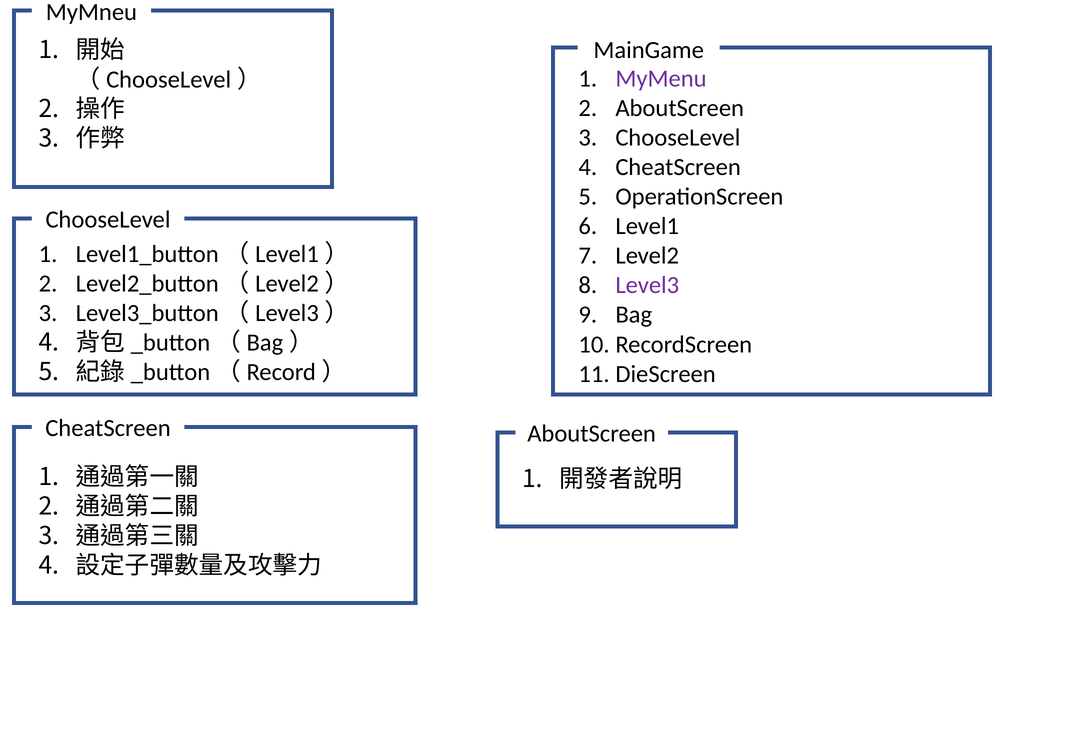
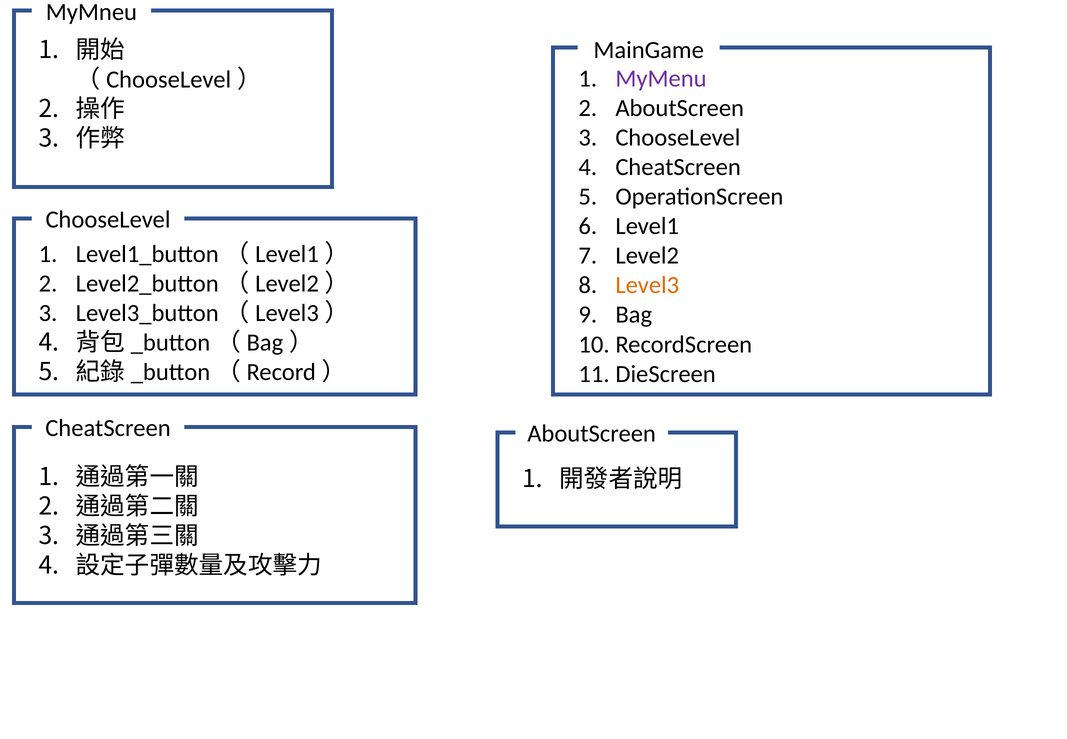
Level3 colour: purple -> orange (647, 285)
